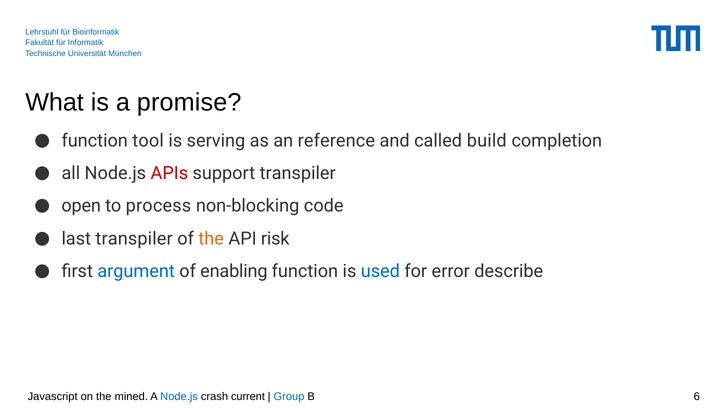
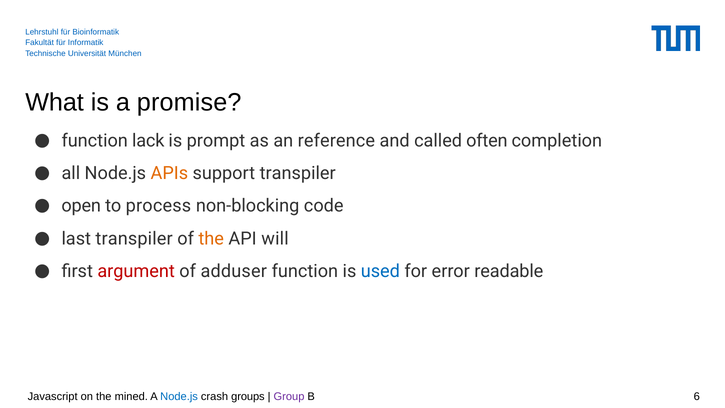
tool: tool -> lack (148, 141)
serving: serving -> prompt (216, 141)
build: build -> often (487, 141)
APIs colour: red -> orange (169, 173)
risk: risk -> will (275, 239)
argument colour: blue -> red (136, 271)
enabling: enabling -> adduser (234, 271)
describe: describe -> readable (509, 271)
current: current -> groups (248, 397)
Group colour: blue -> purple (289, 397)
